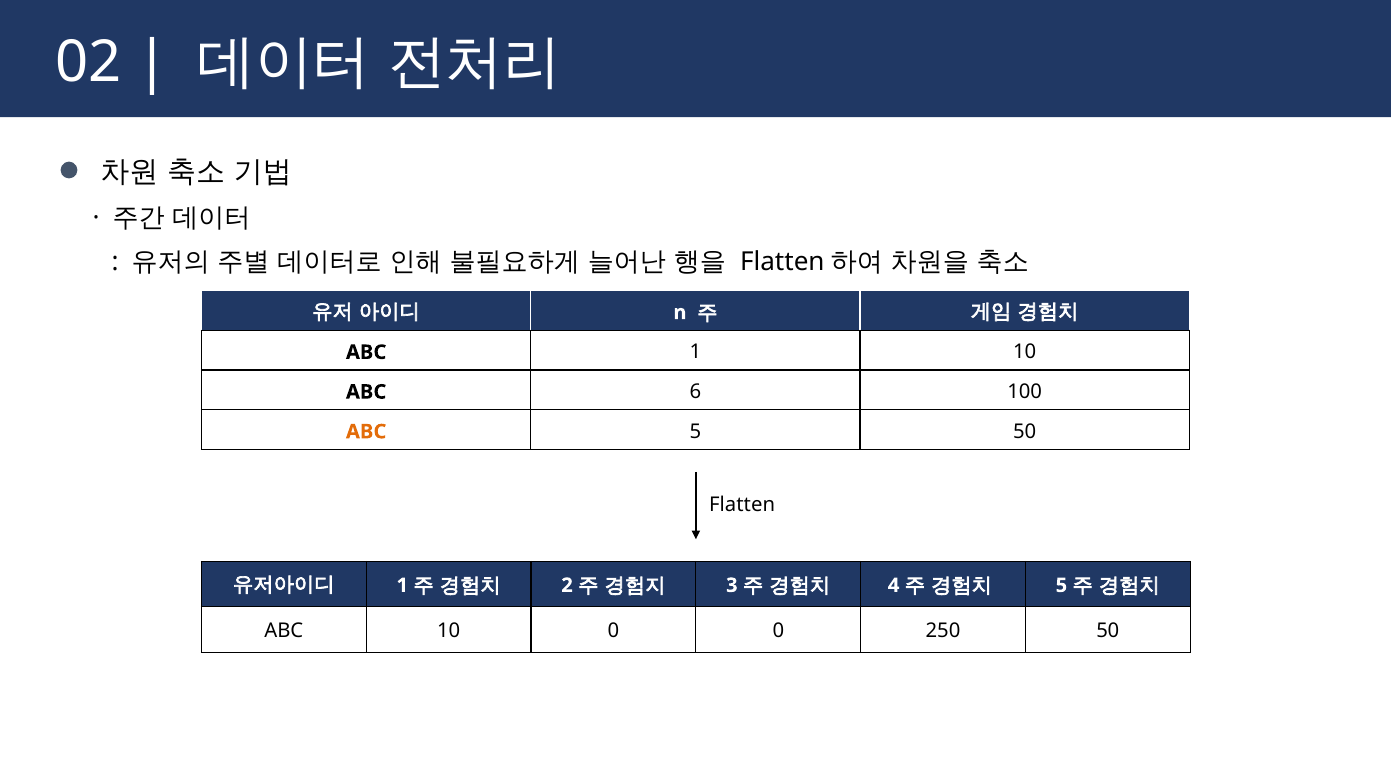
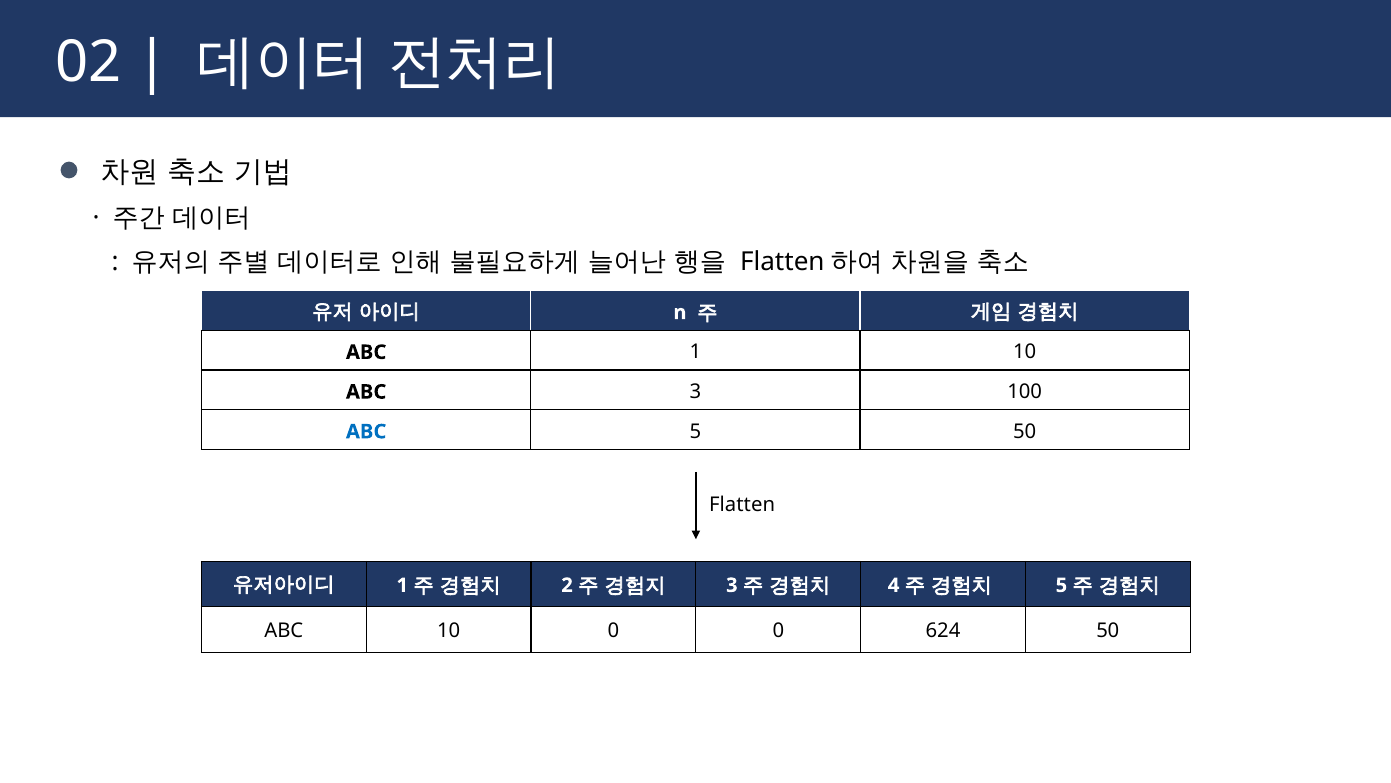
ABC 6: 6 -> 3 (695, 392)
ABC colour: orange -> blue (366, 431)
250: 250 -> 624 (943, 630)
